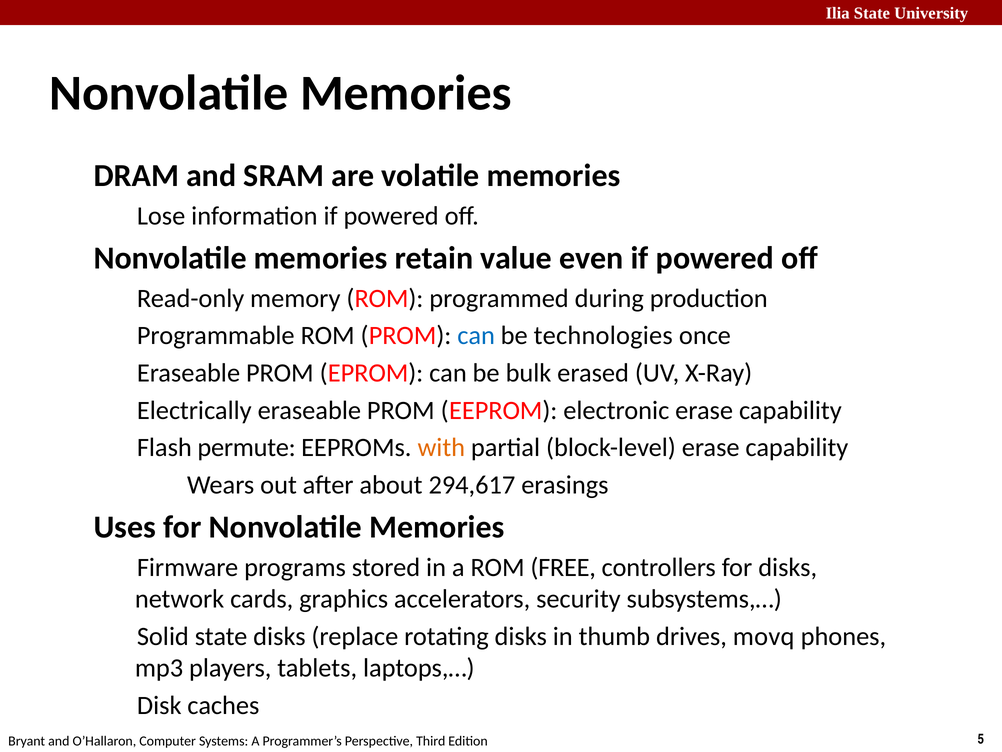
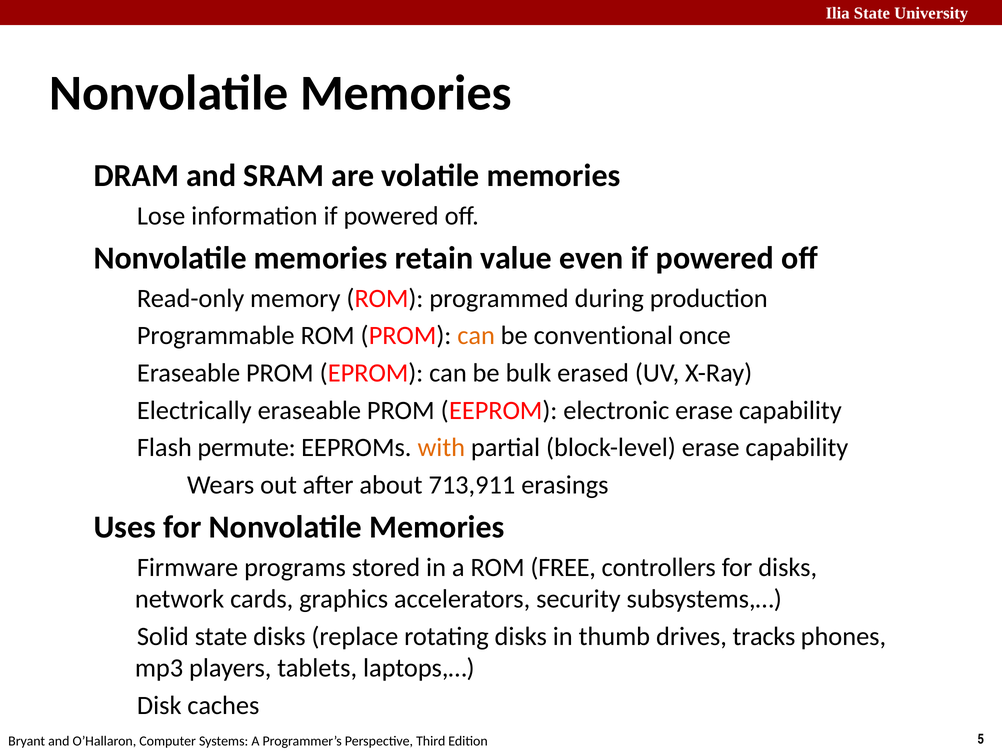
can colour: blue -> orange (476, 336)
technologies: technologies -> conventional (603, 336)
294,617: 294,617 -> 713,911 (472, 485)
movq: movq -> tracks (764, 636)
